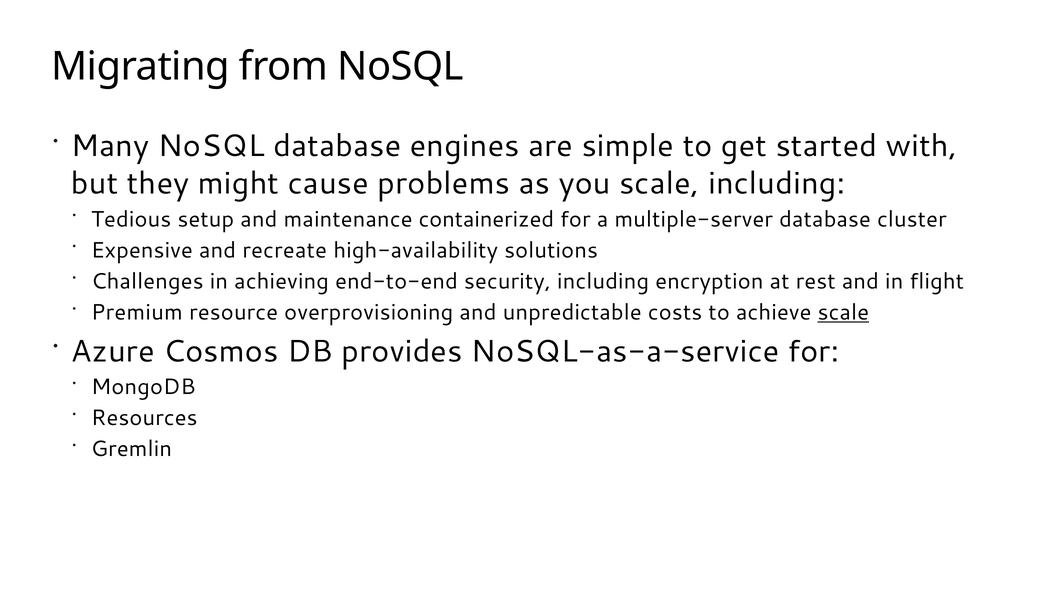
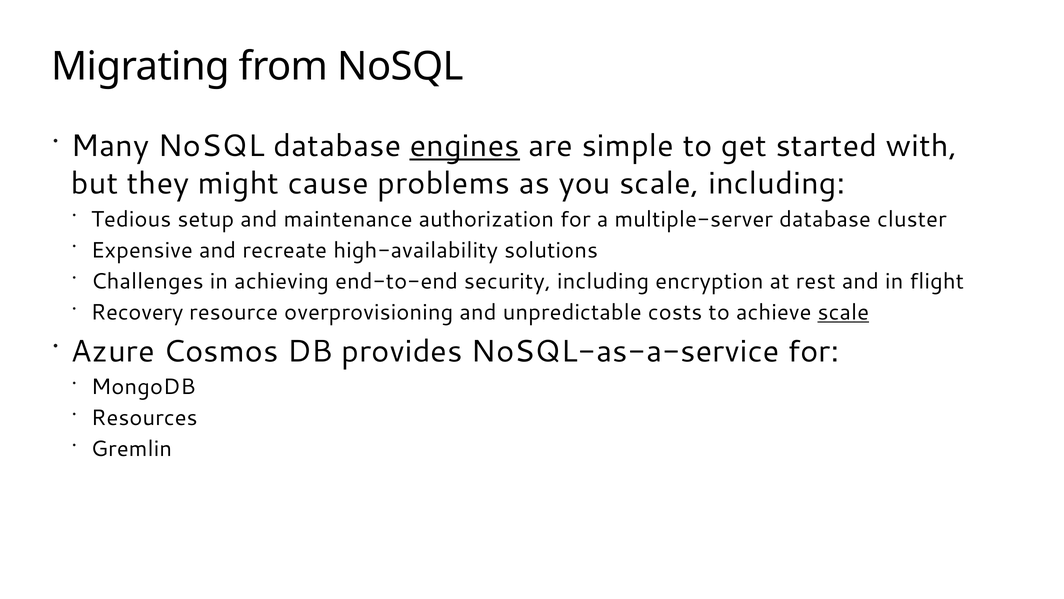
engines underline: none -> present (465, 146)
containerized: containerized -> authorization (486, 219)
Premium: Premium -> Recovery (137, 312)
